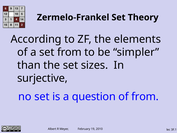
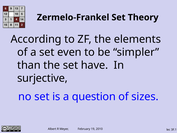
set from: from -> even (69, 52)
sizes: sizes -> have (94, 65)
of from: from -> sizes (145, 96)
